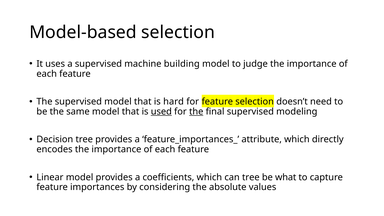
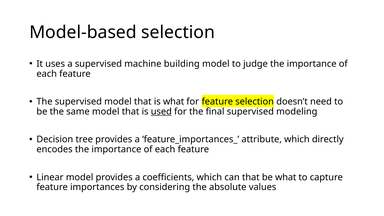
is hard: hard -> what (174, 102)
the underline: present -> none (196, 112)
can tree: tree -> that (251, 177)
